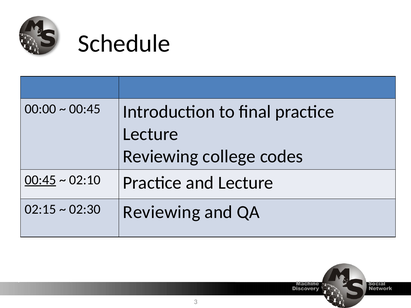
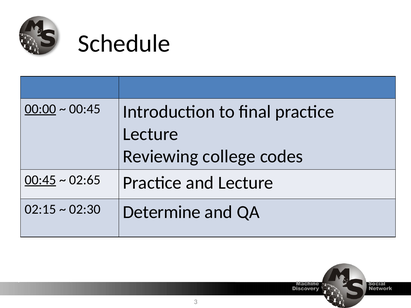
00:00 underline: none -> present (40, 109)
02:10: 02:10 -> 02:65 (85, 180)
02:30 Reviewing: Reviewing -> Determine (162, 212)
